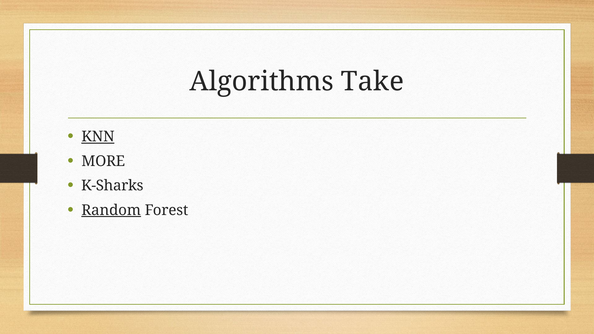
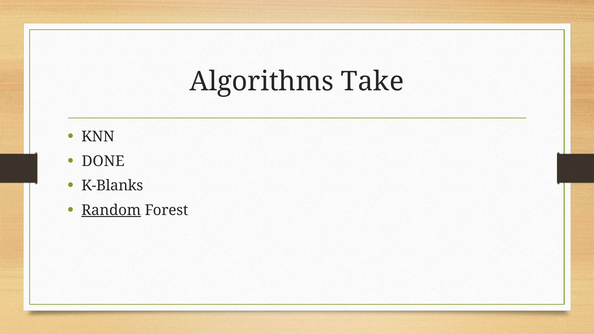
KNN underline: present -> none (98, 137)
MORE: MORE -> DONE (103, 161)
K-Sharks: K-Sharks -> K-Blanks (112, 186)
